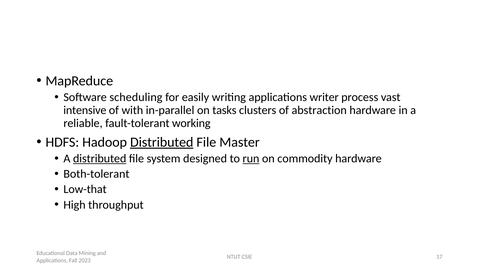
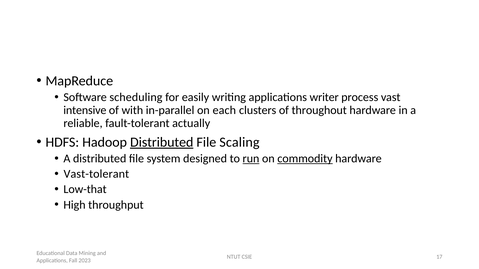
tasks: tasks -> each (224, 110)
abstraction: abstraction -> throughout (319, 110)
working: working -> actually (191, 123)
Master: Master -> Scaling (239, 142)
distributed underline: present -> none (100, 159)
commodity underline: none -> present (305, 159)
Both-tolerant: Both-tolerant -> Vast-tolerant (96, 174)
